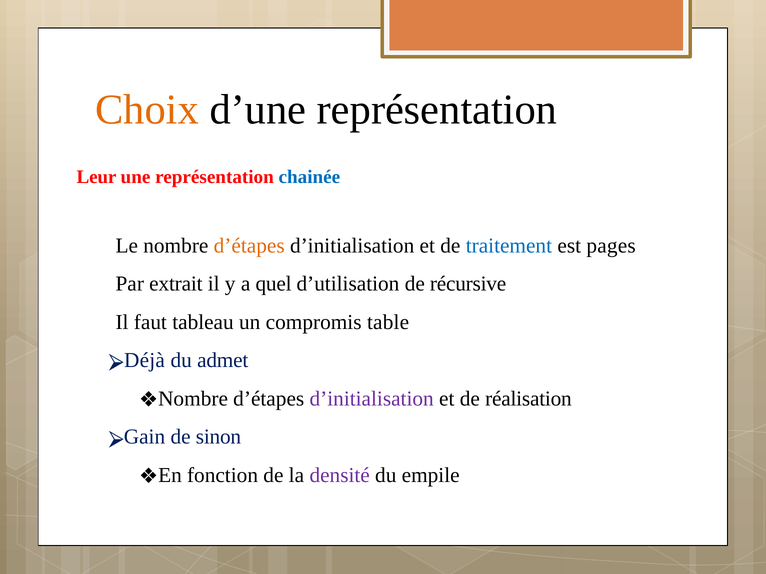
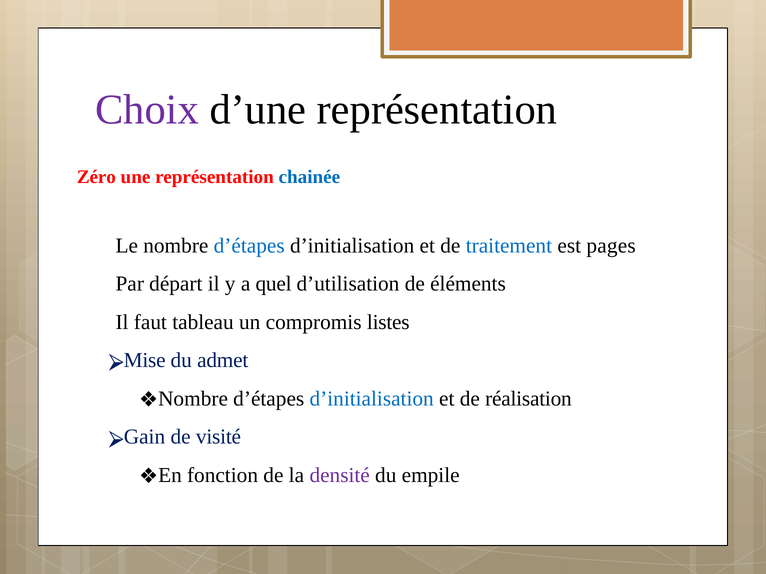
Choix colour: orange -> purple (147, 110)
Leur: Leur -> Zéro (96, 177)
d’étapes colour: orange -> blue (249, 246)
extrait: extrait -> départ (176, 284)
récursive: récursive -> éléments (468, 284)
table: table -> listes (388, 322)
Déjà: Déjà -> Mise (145, 361)
d’initialisation colour: purple -> blue (372, 399)
sinon: sinon -> visité (218, 437)
